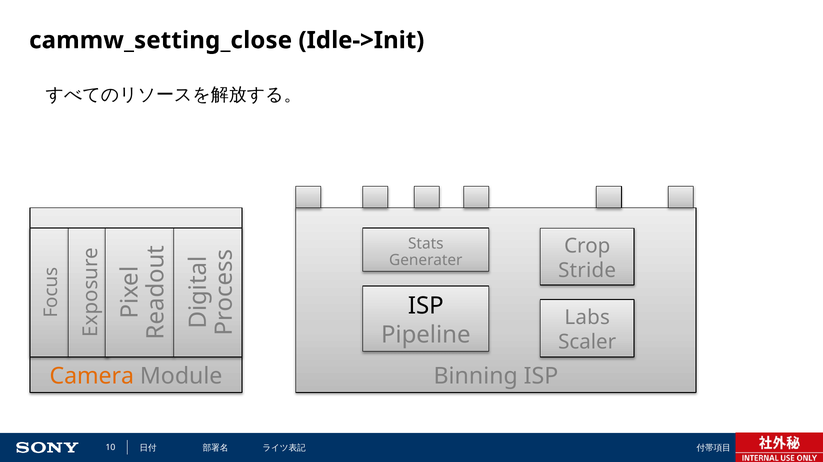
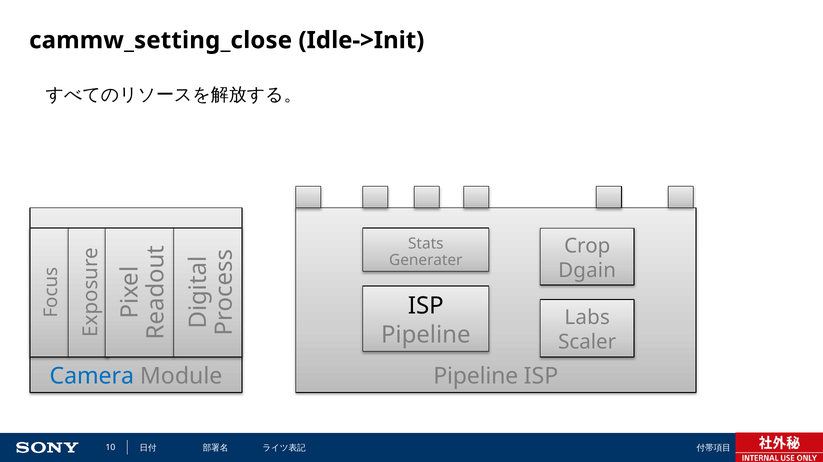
Stride: Stride -> Dgain (587, 271)
Camera colour: orange -> blue (92, 377)
Module Binning: Binning -> Pipeline (476, 377)
